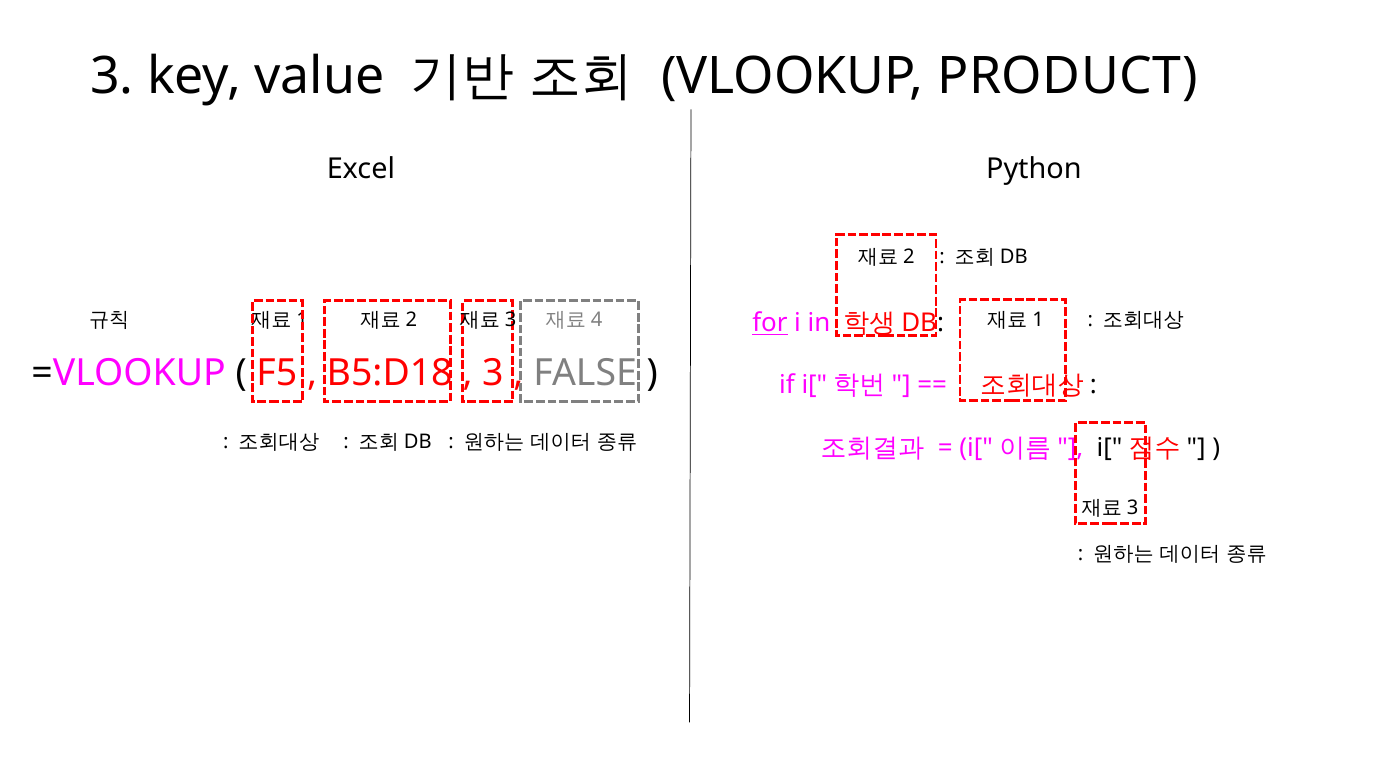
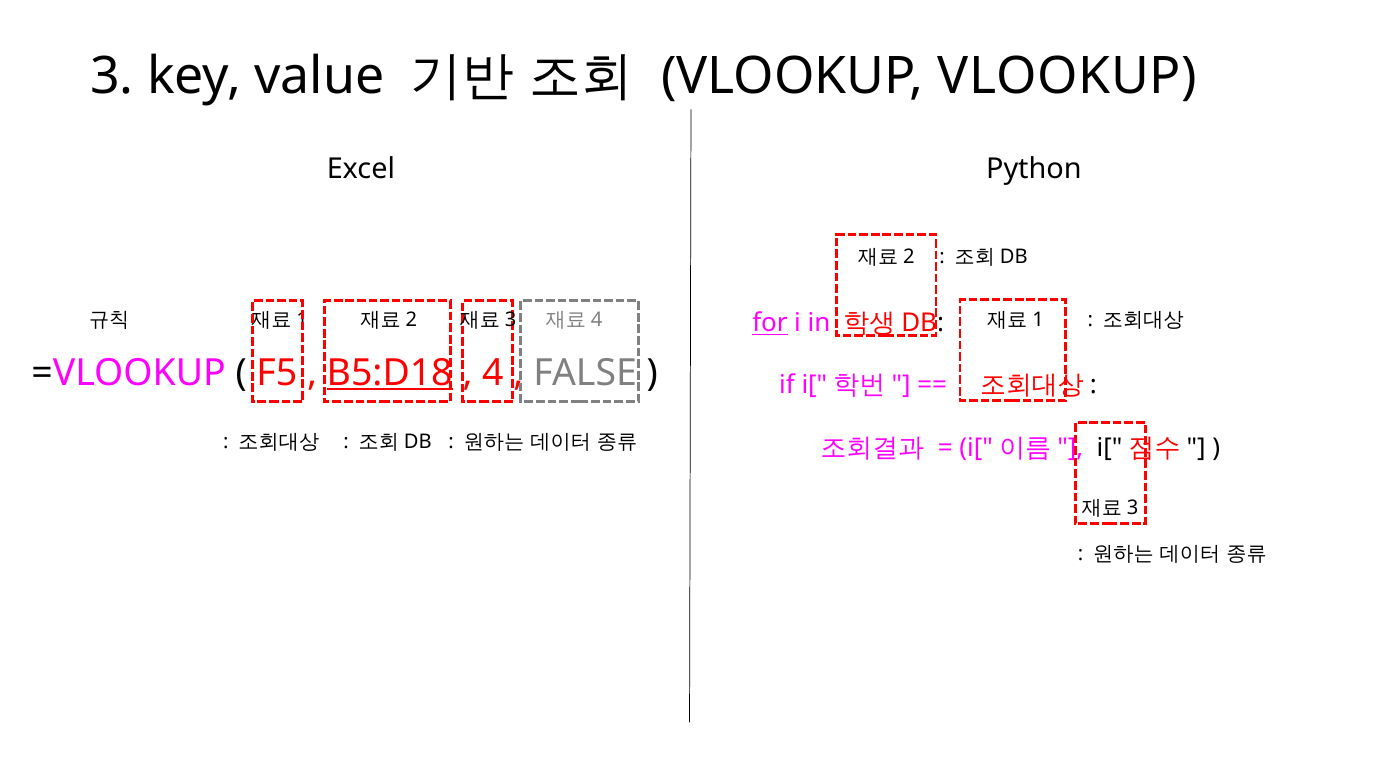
VLOOKUP PRODUCT: PRODUCT -> VLOOKUP (1067, 76)
B5:D18 underline: none -> present (390, 373)
3: 3 -> 4 (493, 373)
